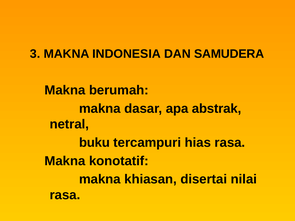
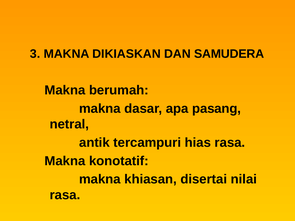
INDONESIA: INDONESIA -> DIKIASKAN (127, 54)
abstrak: abstrak -> pasang (217, 109)
buku: buku -> antik (94, 143)
